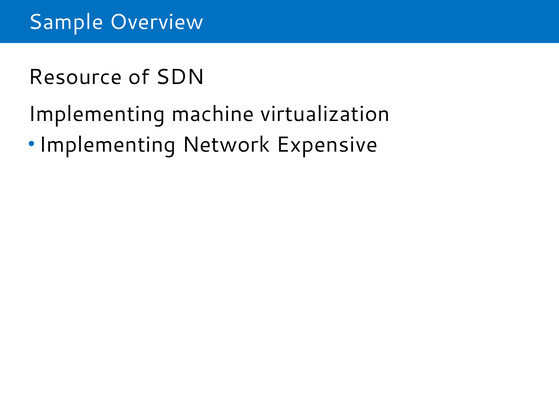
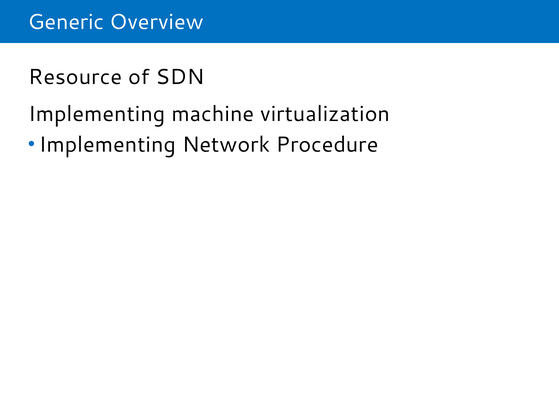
Sample: Sample -> Generic (66, 22)
Expensive: Expensive -> Procedure (327, 145)
